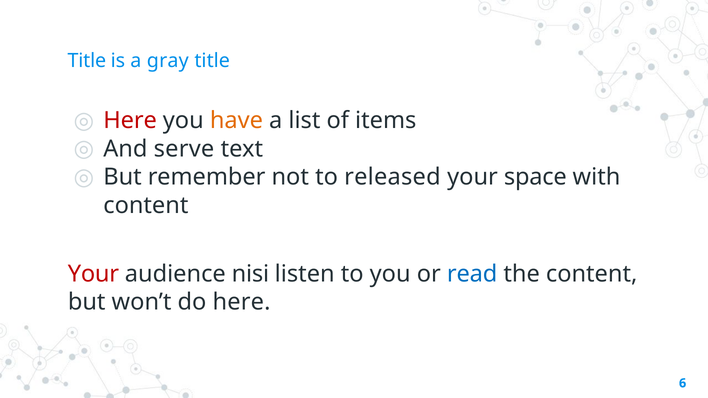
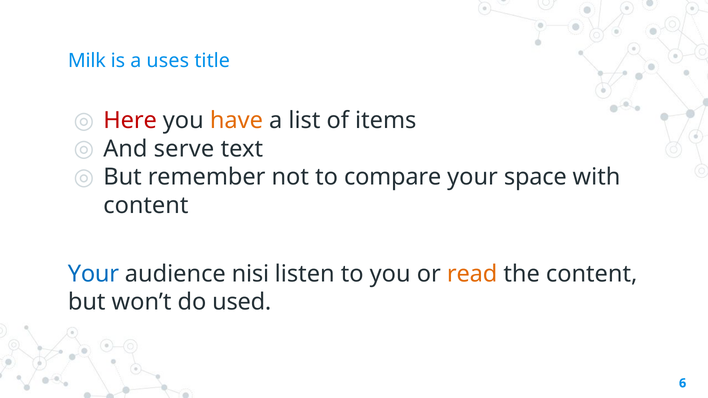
Title: Title -> Milk (87, 61)
gray: gray -> uses (168, 61)
released: released -> compare (393, 177)
Your colour: red -> blue (93, 274)
read colour: blue -> orange (472, 274)
do here: here -> used (242, 302)
